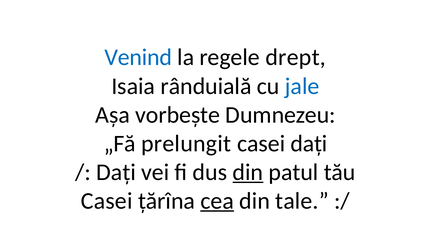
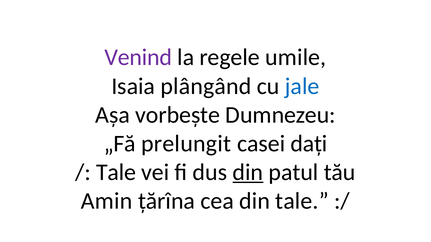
Venind colour: blue -> purple (138, 58)
drept: drept -> umile (296, 58)
rânduială: rânduială -> plângând (206, 86)
Dați: Dați -> Tale (116, 172)
Casei: Casei -> Amin (107, 201)
cea underline: present -> none (217, 201)
